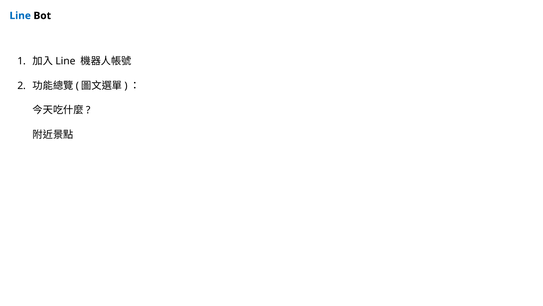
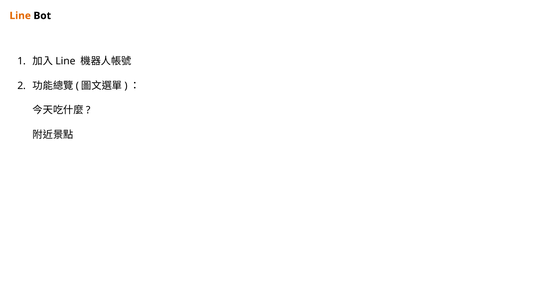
Line colour: blue -> orange (20, 16)
